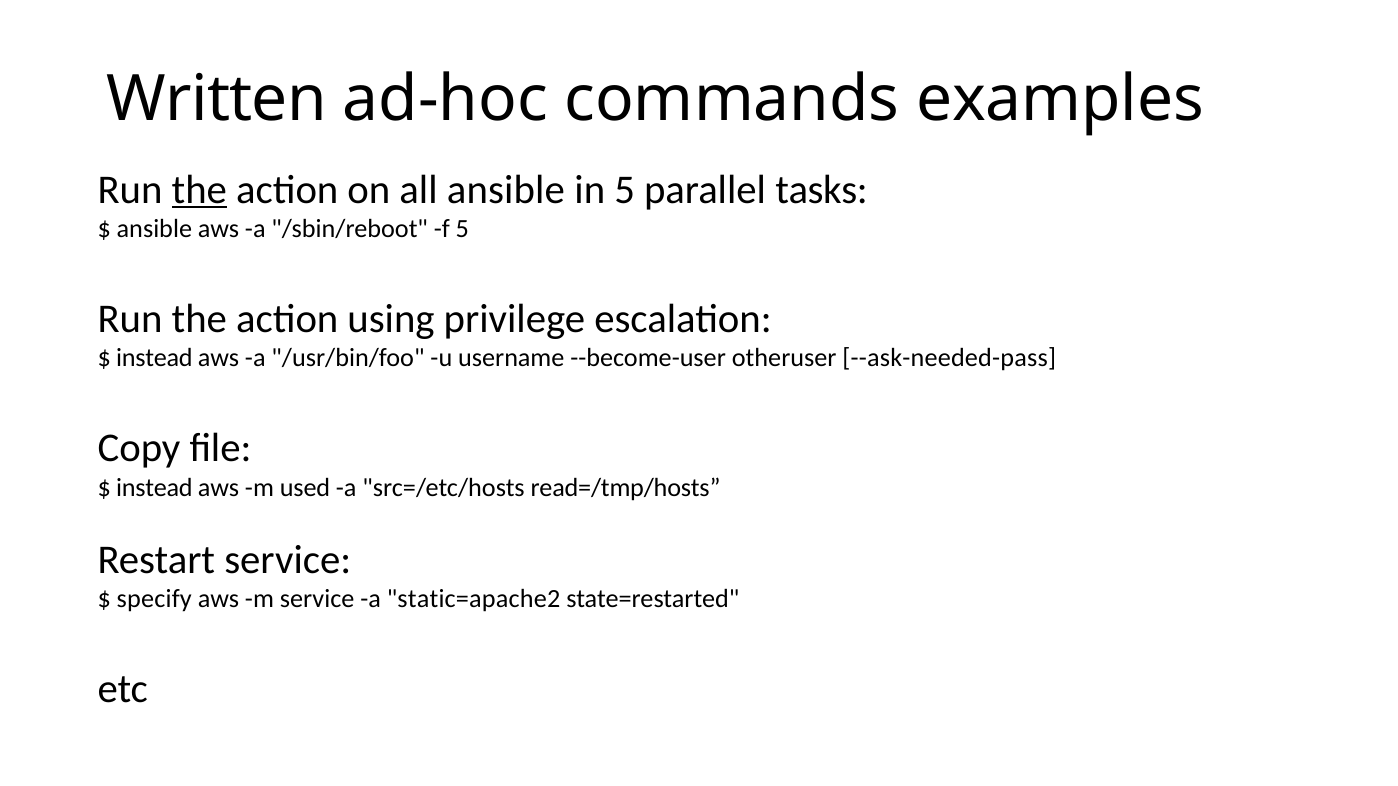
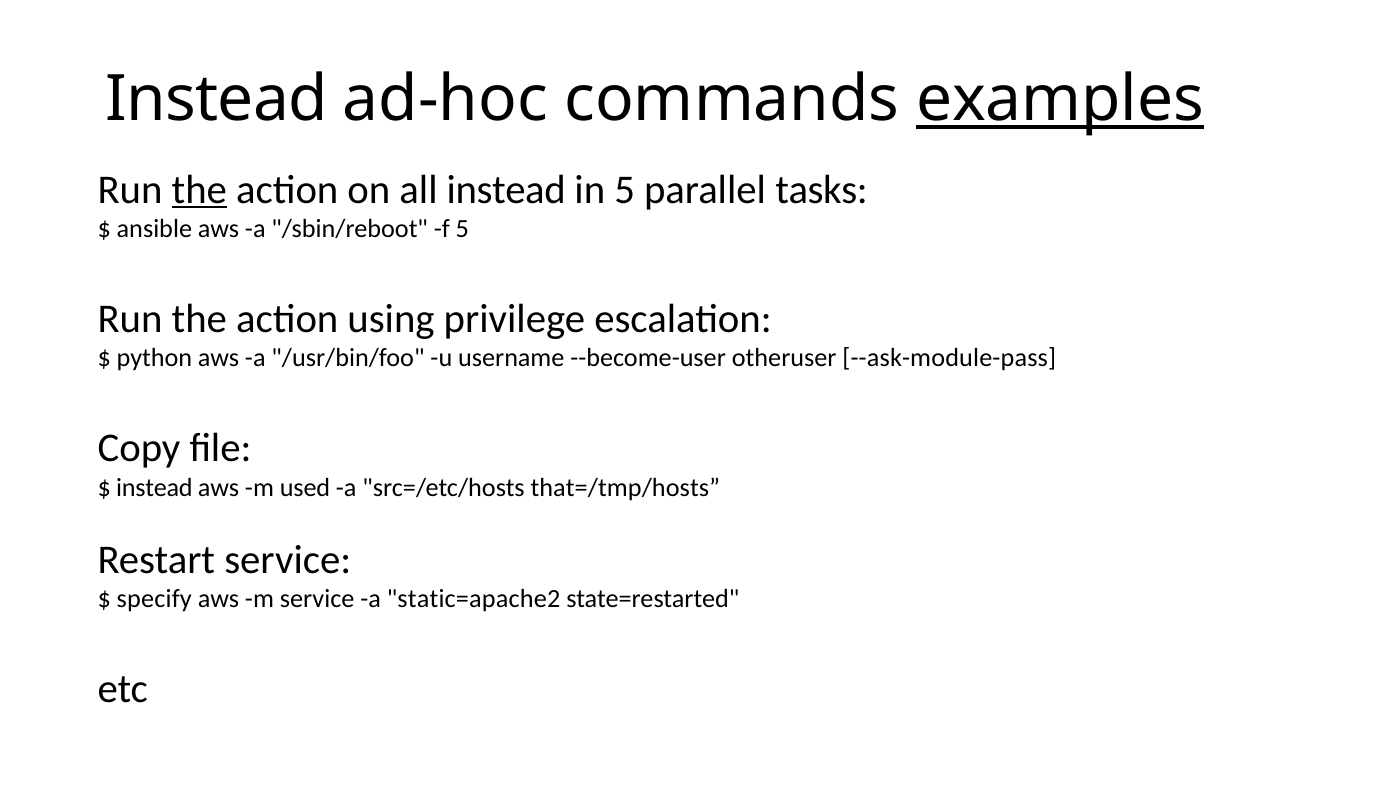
Written: Written -> Instead (217, 99)
examples underline: none -> present (1060, 99)
all ansible: ansible -> instead (506, 190)
instead: instead -> python (154, 358)
--ask-needed-pass: --ask-needed-pass -> --ask-module-pass (949, 358)
read=/tmp/hosts: read=/tmp/hosts -> that=/tmp/hosts (625, 488)
